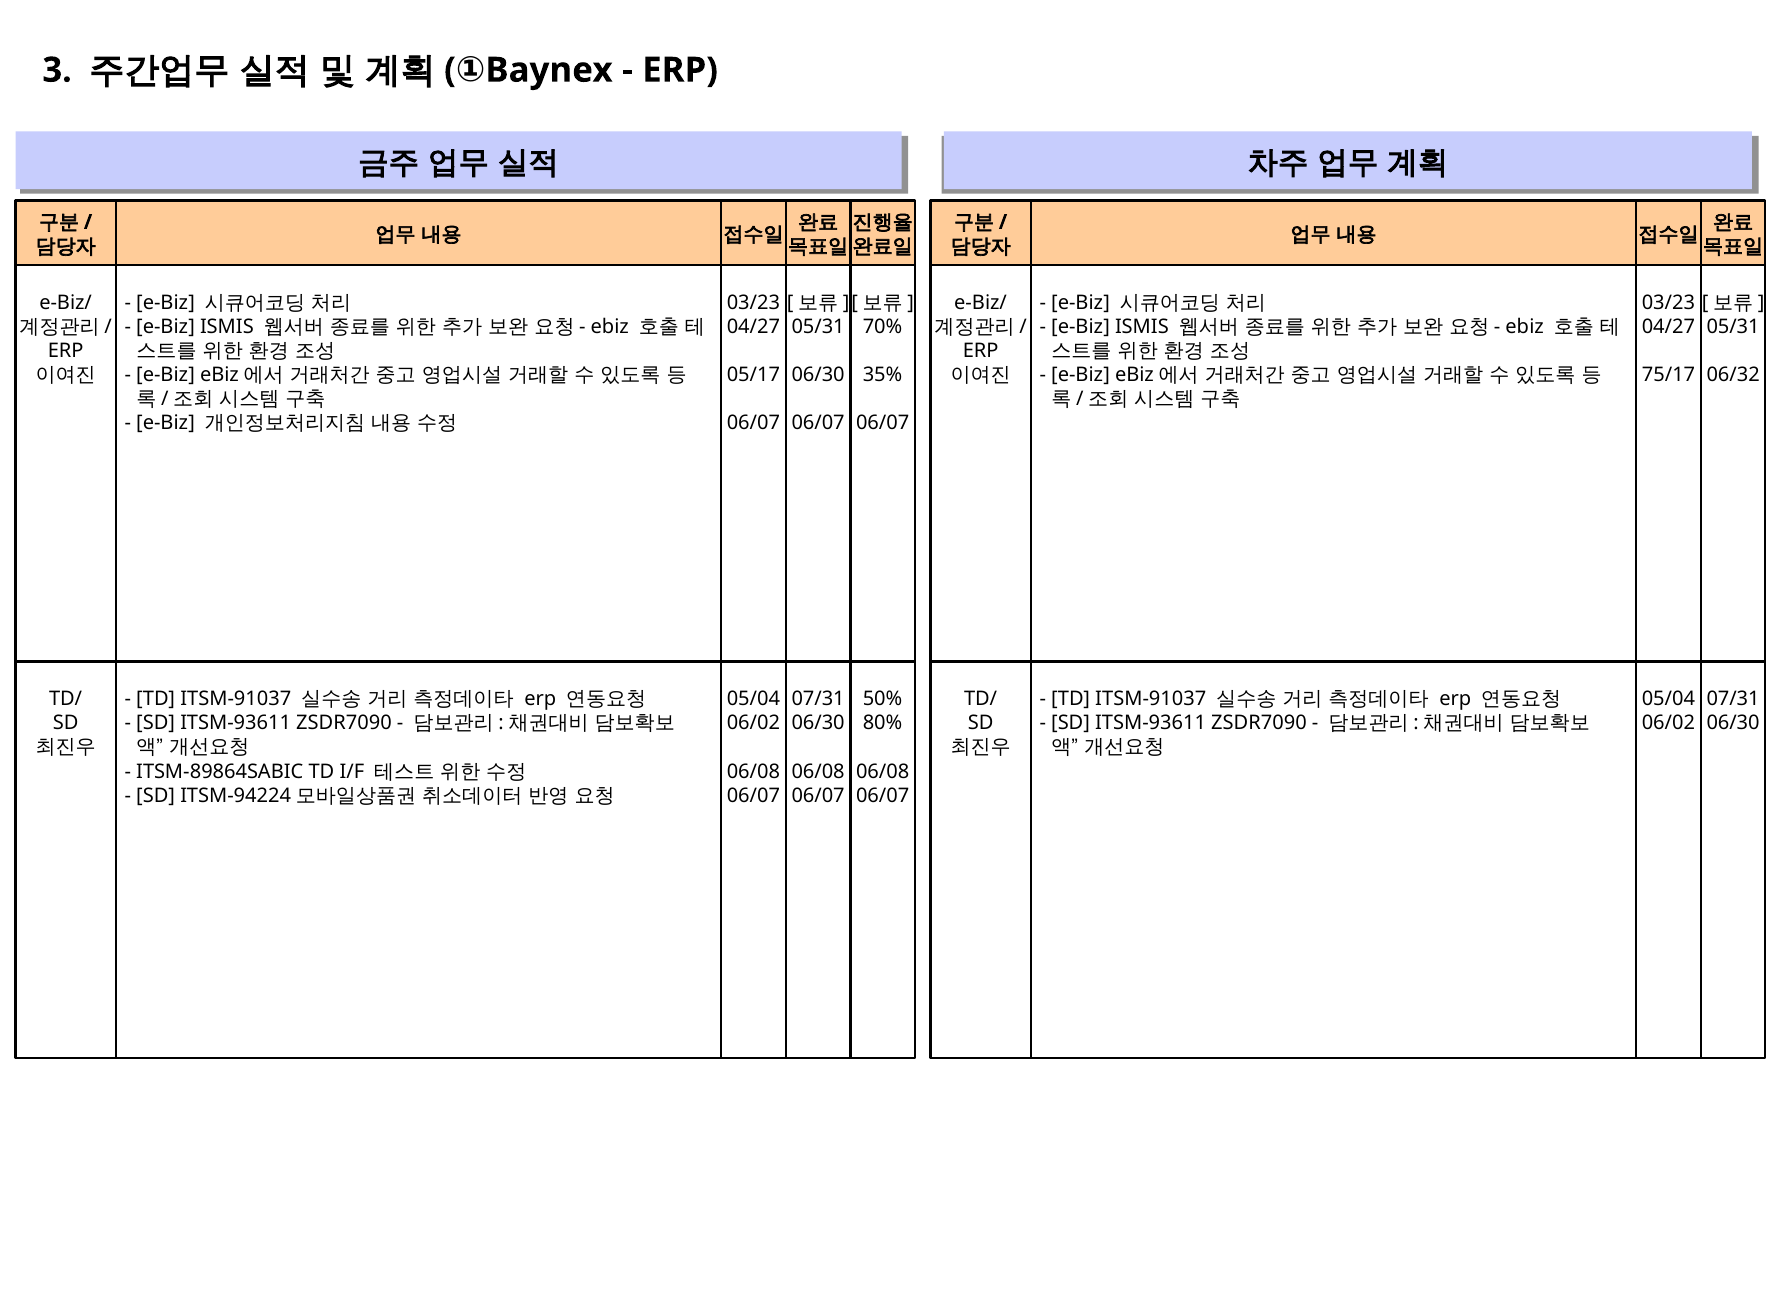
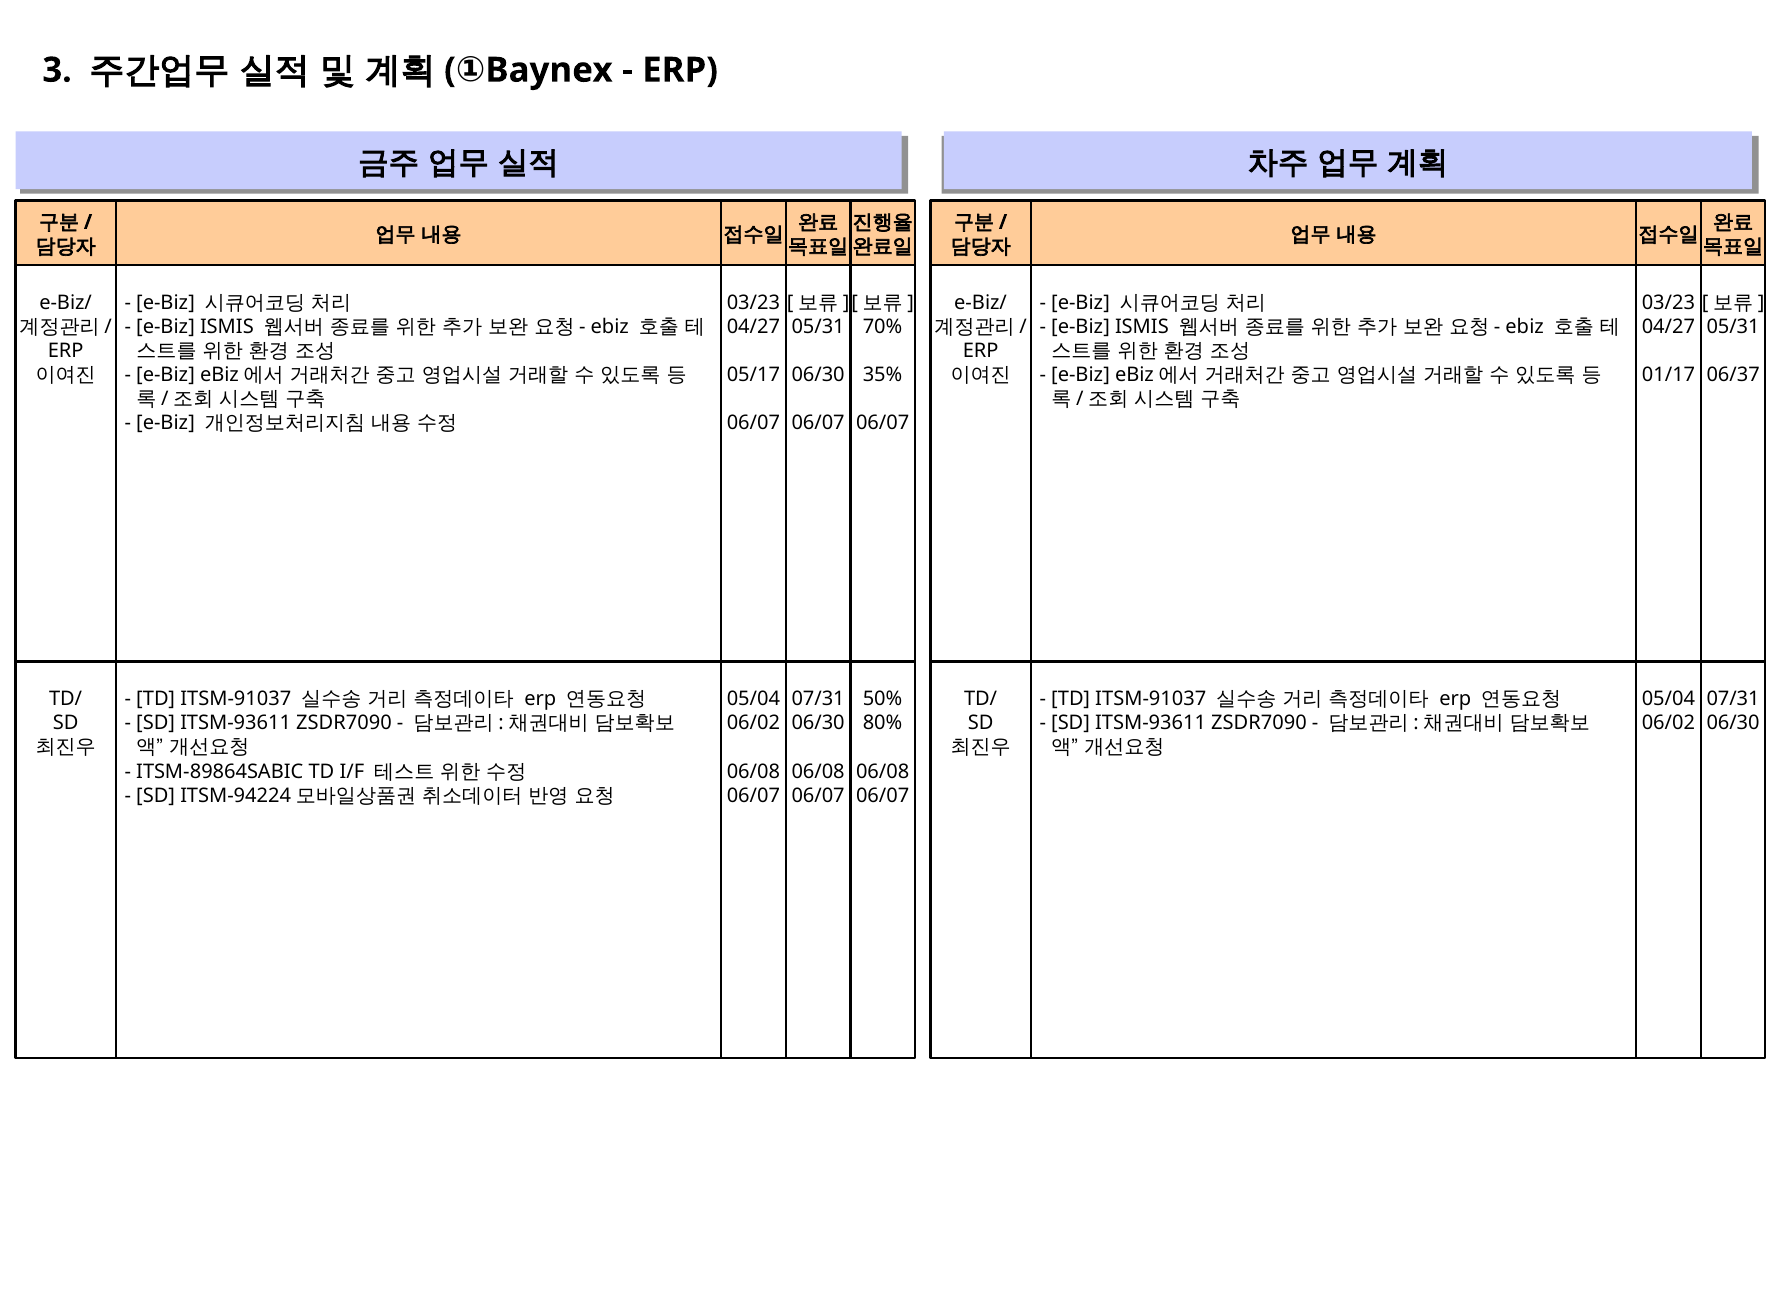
75/17: 75/17 -> 01/17 (1669, 375)
06/32: 06/32 -> 06/37 (1733, 375)
